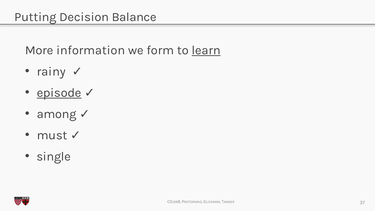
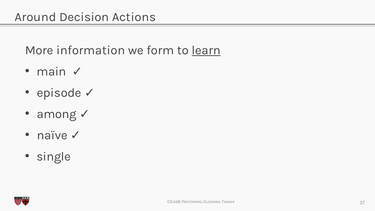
Putting: Putting -> Around (35, 17)
Balance: Balance -> Actions (134, 17)
rainy: rainy -> main (51, 71)
episode underline: present -> none (59, 93)
must: must -> naïve (52, 135)
